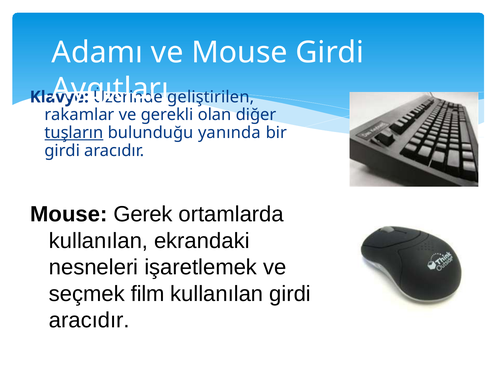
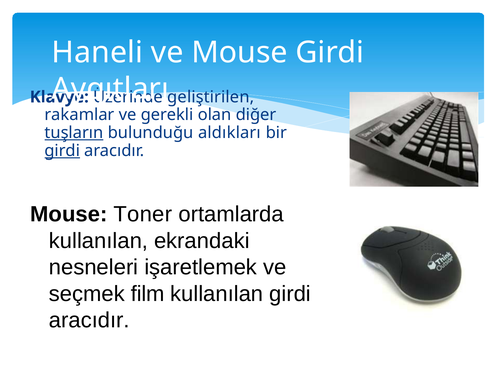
Adamı: Adamı -> Haneli (97, 53)
yanında: yanında -> aldıkları (229, 133)
girdi underline: none -> present (62, 151)
Gerek: Gerek -> Toner (143, 214)
